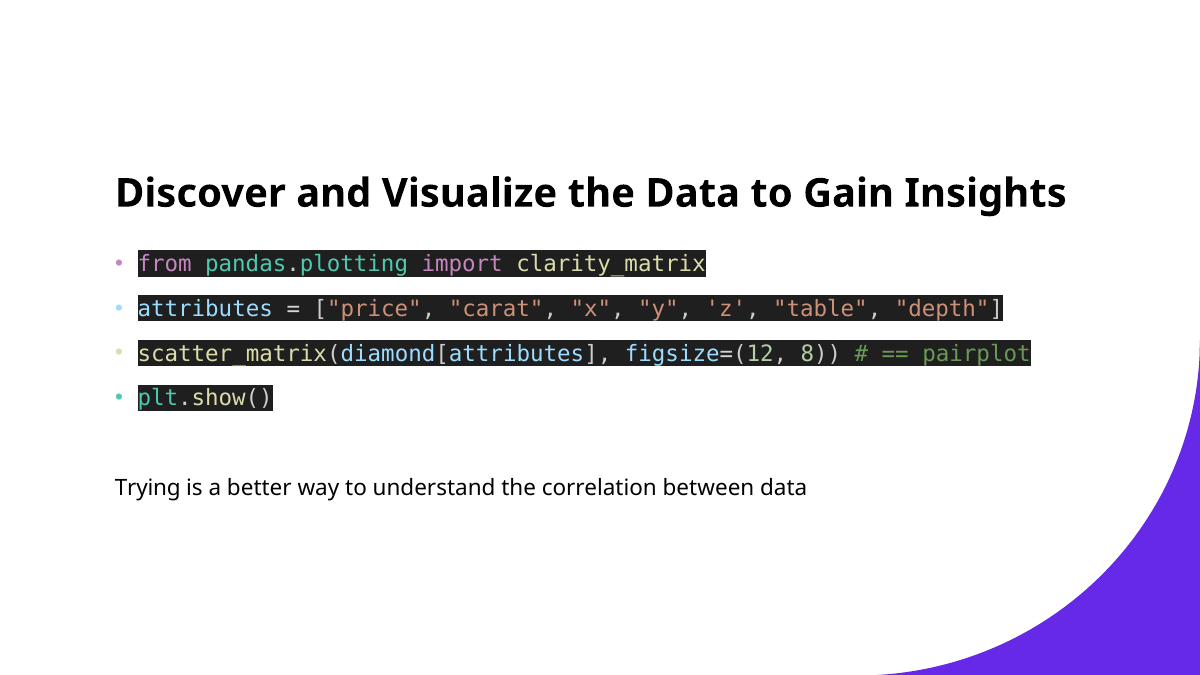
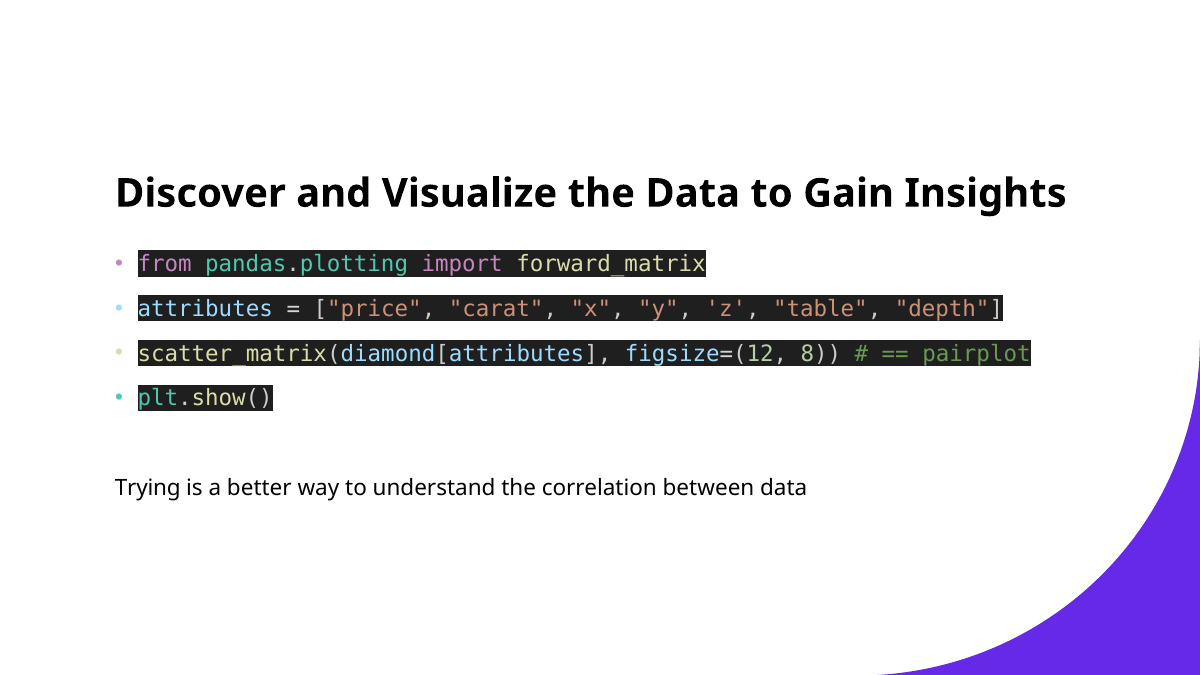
clarity_matrix: clarity_matrix -> forward_matrix (611, 264)
